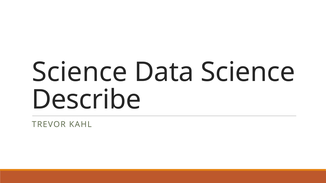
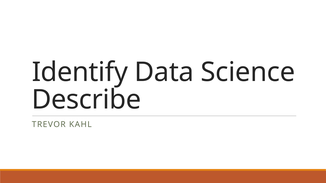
Science: Science -> Identify (80, 72)
